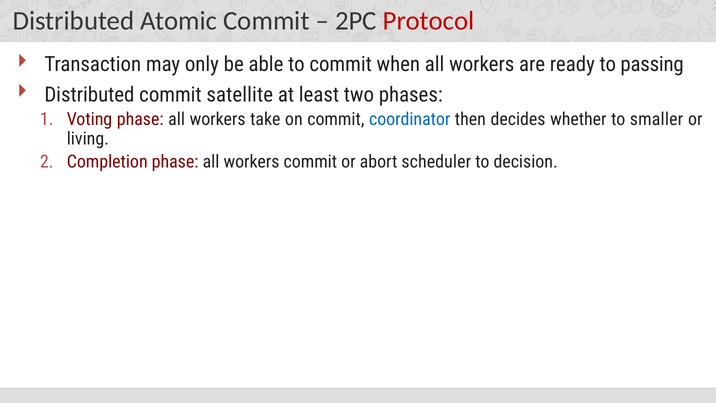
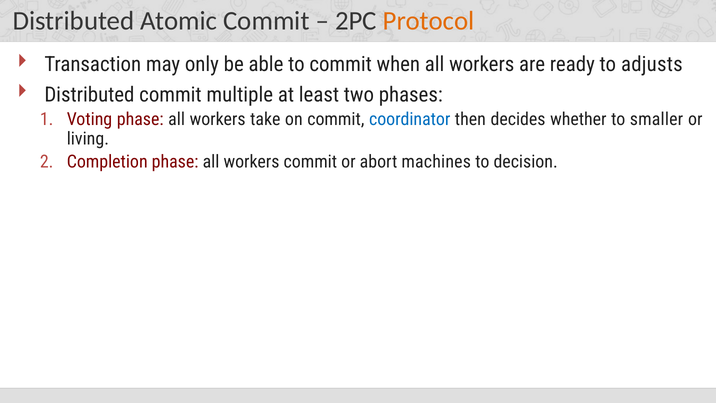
Protocol colour: red -> orange (429, 21)
passing: passing -> adjusts (652, 65)
satellite: satellite -> multiple (240, 95)
scheduler: scheduler -> machines (436, 162)
